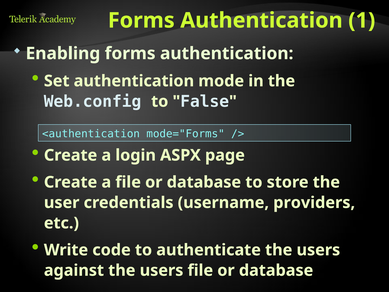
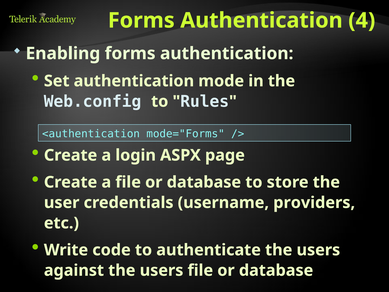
1: 1 -> 4 (362, 20)
False: False -> Rules (205, 101)
